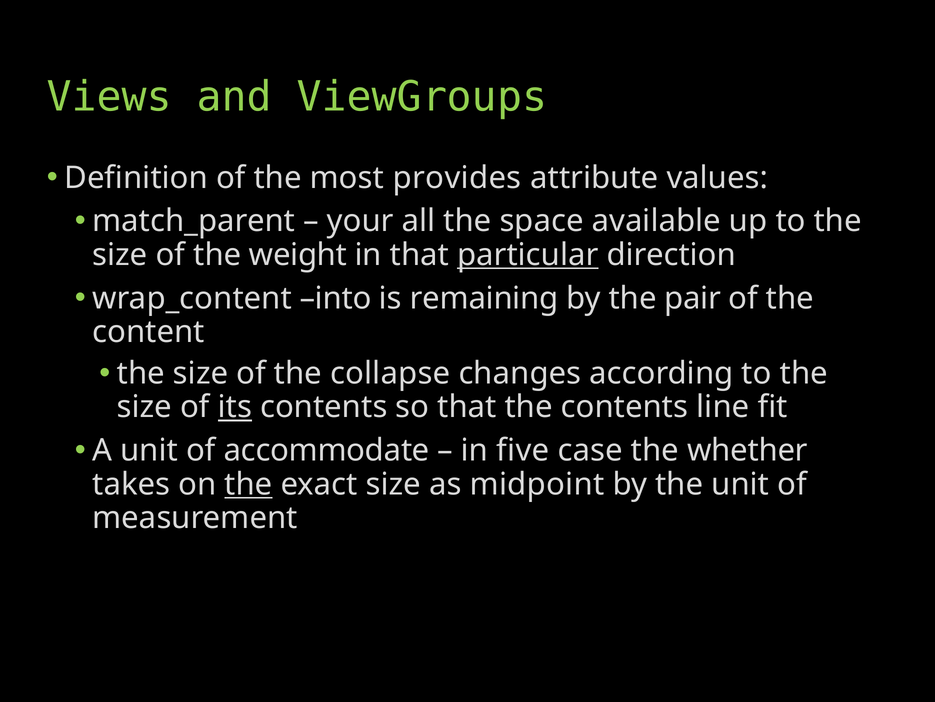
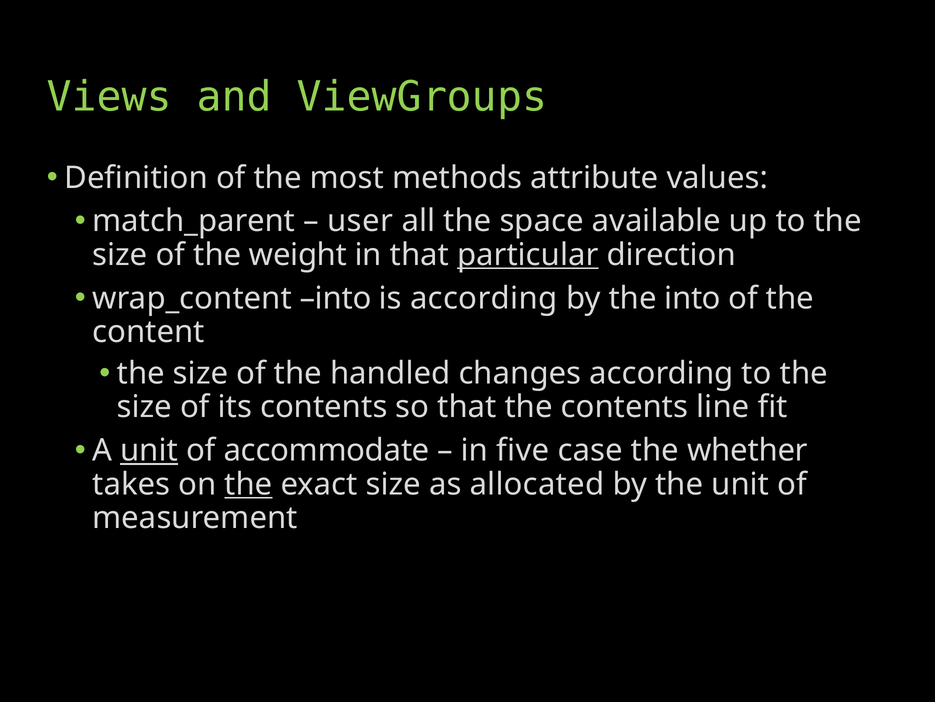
provides: provides -> methods (457, 178)
your: your -> user (360, 221)
is remaining: remaining -> according (484, 298)
the pair: pair -> into (693, 298)
collapse: collapse -> handled (390, 373)
its underline: present -> none (235, 407)
unit underline: none -> present (149, 450)
midpoint: midpoint -> allocated (537, 484)
